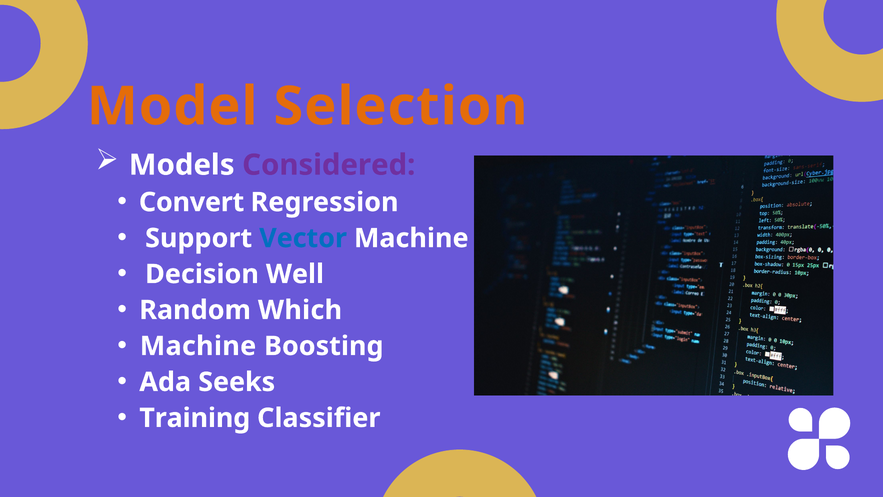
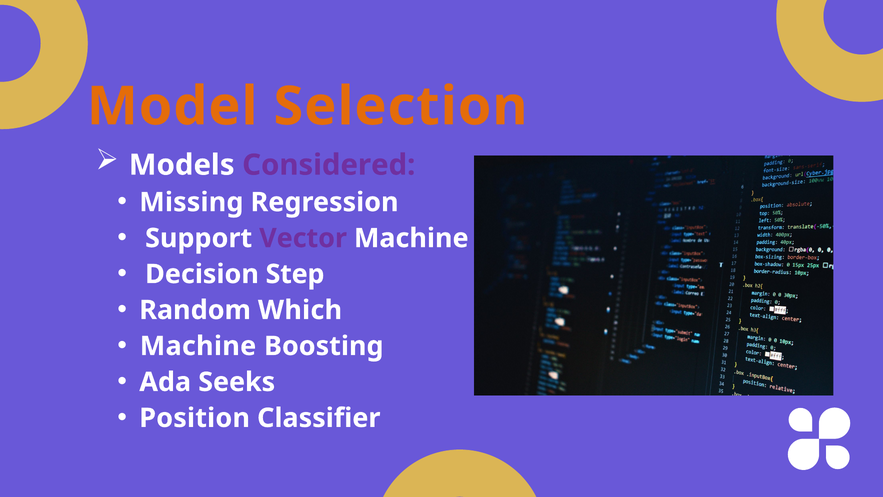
Convert: Convert -> Missing (191, 202)
Vector colour: blue -> purple (303, 238)
Well: Well -> Step (295, 274)
Training: Training -> Position (195, 418)
